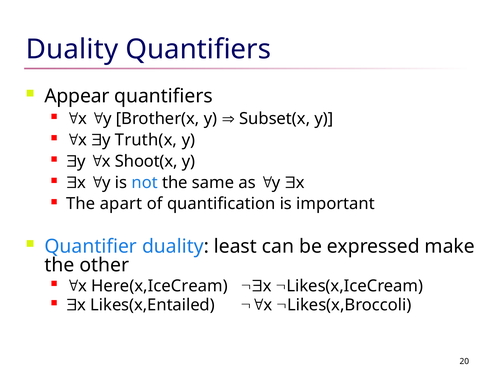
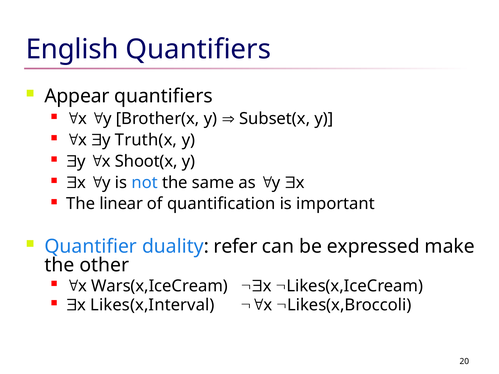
Duality: Duality -> English (72, 49)
apart: apart -> linear (121, 204)
least: least -> refer (235, 247)
Here(x,IceCream: Here(x,IceCream -> Wars(x,IceCream (160, 286)
Likes(x,Entailed: Likes(x,Entailed -> Likes(x,Interval (152, 305)
